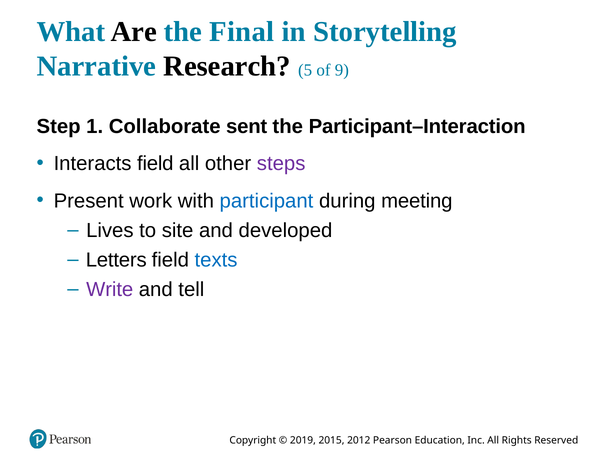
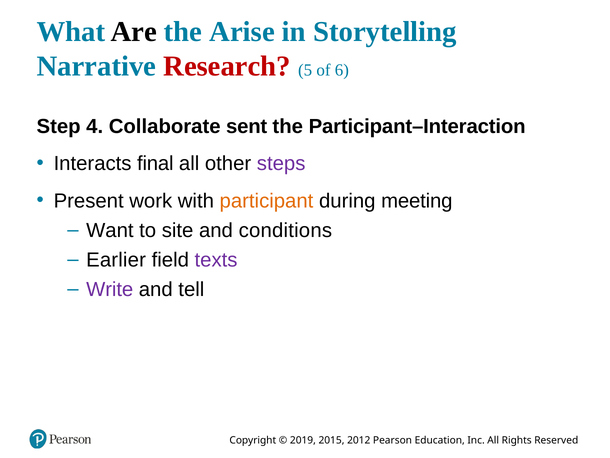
Final: Final -> Arise (242, 32)
Research colour: black -> red (227, 66)
9: 9 -> 6 (342, 70)
1: 1 -> 4 (95, 126)
Interacts field: field -> final (155, 164)
participant colour: blue -> orange (266, 201)
Lives: Lives -> Want (110, 230)
developed: developed -> conditions (285, 230)
Letters: Letters -> Earlier (116, 260)
texts colour: blue -> purple (216, 260)
